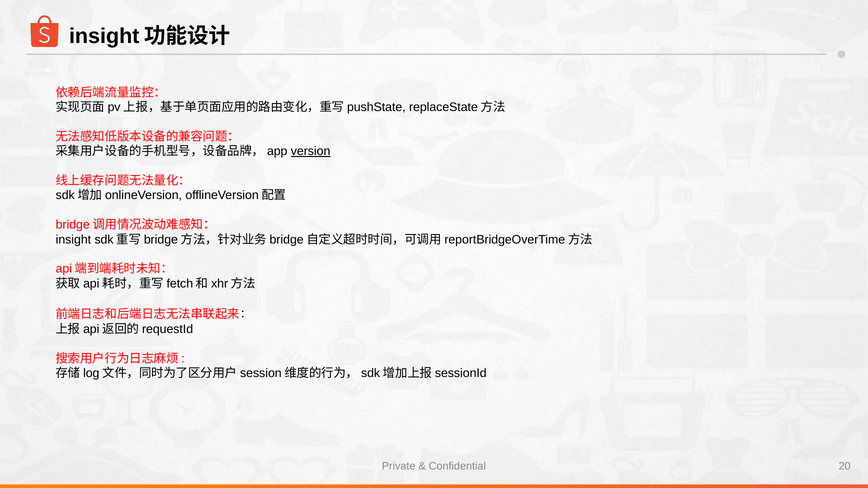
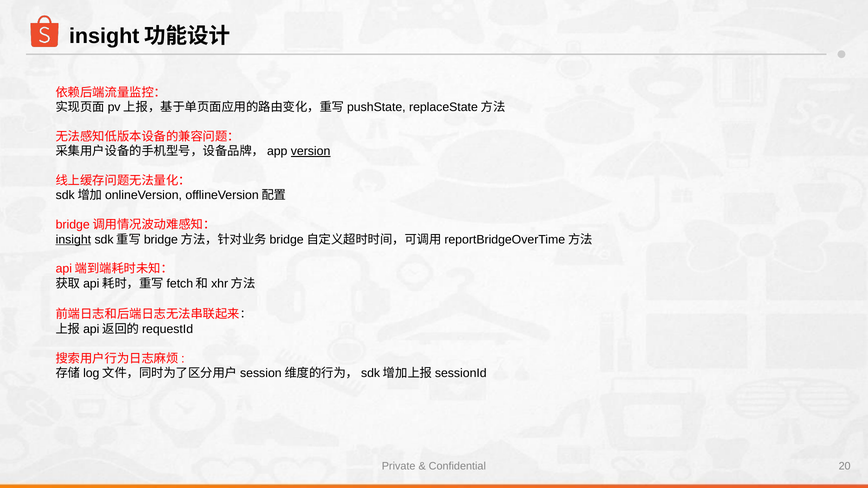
insight underline: none -> present (73, 240)
